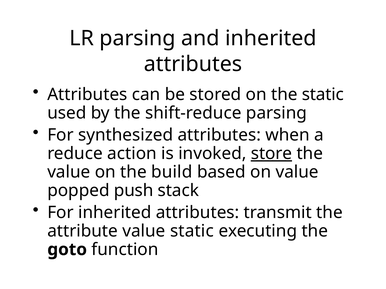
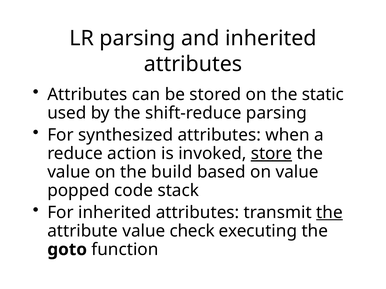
push: push -> code (134, 191)
the underline: none -> present (329, 213)
value static: static -> check (192, 231)
